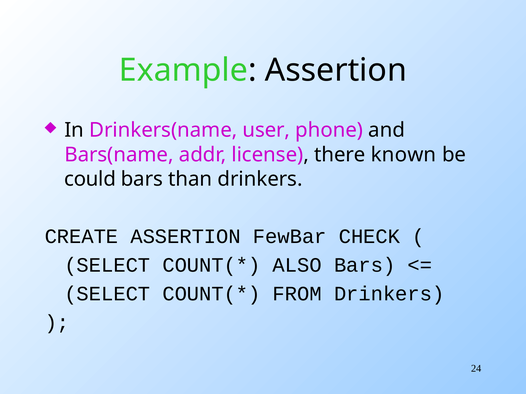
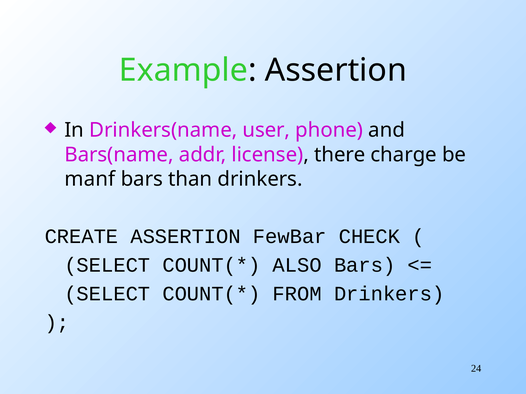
known: known -> charge (404, 155)
could: could -> manf (90, 179)
